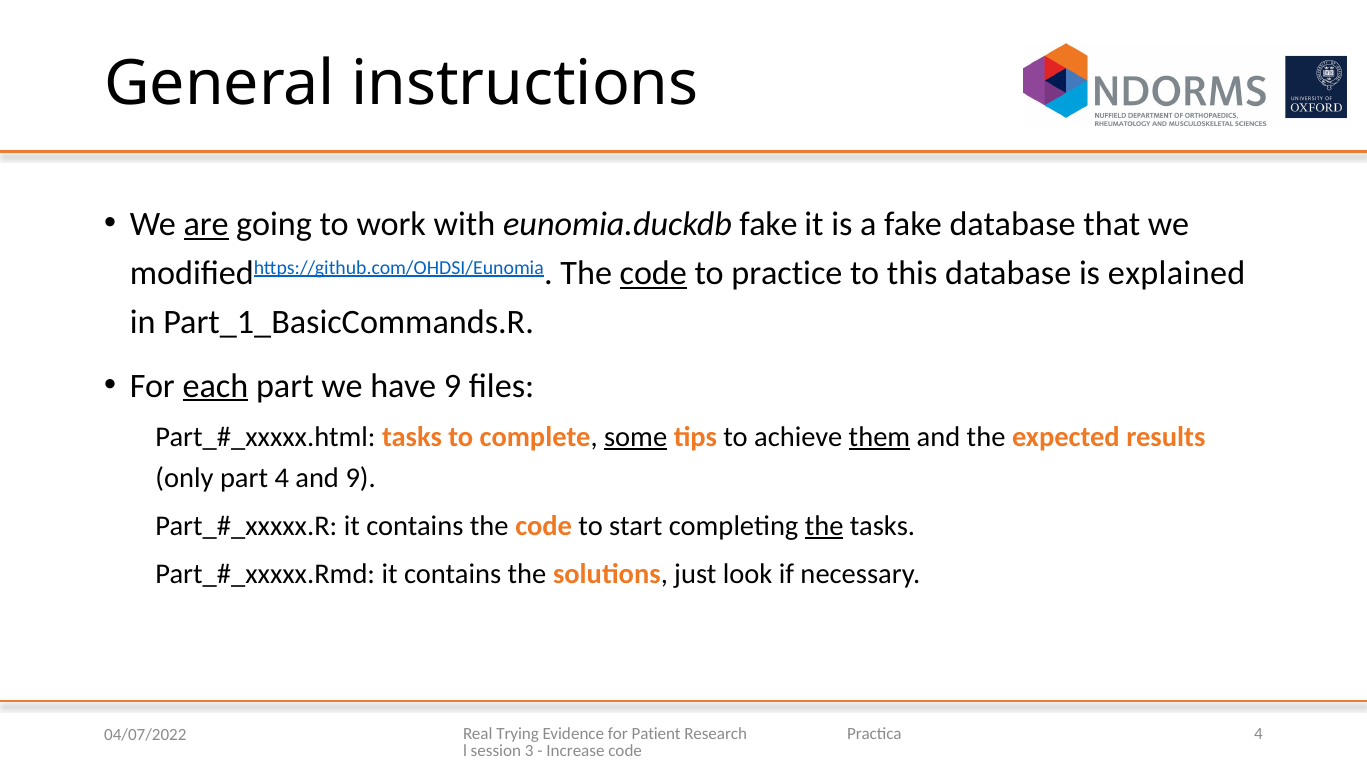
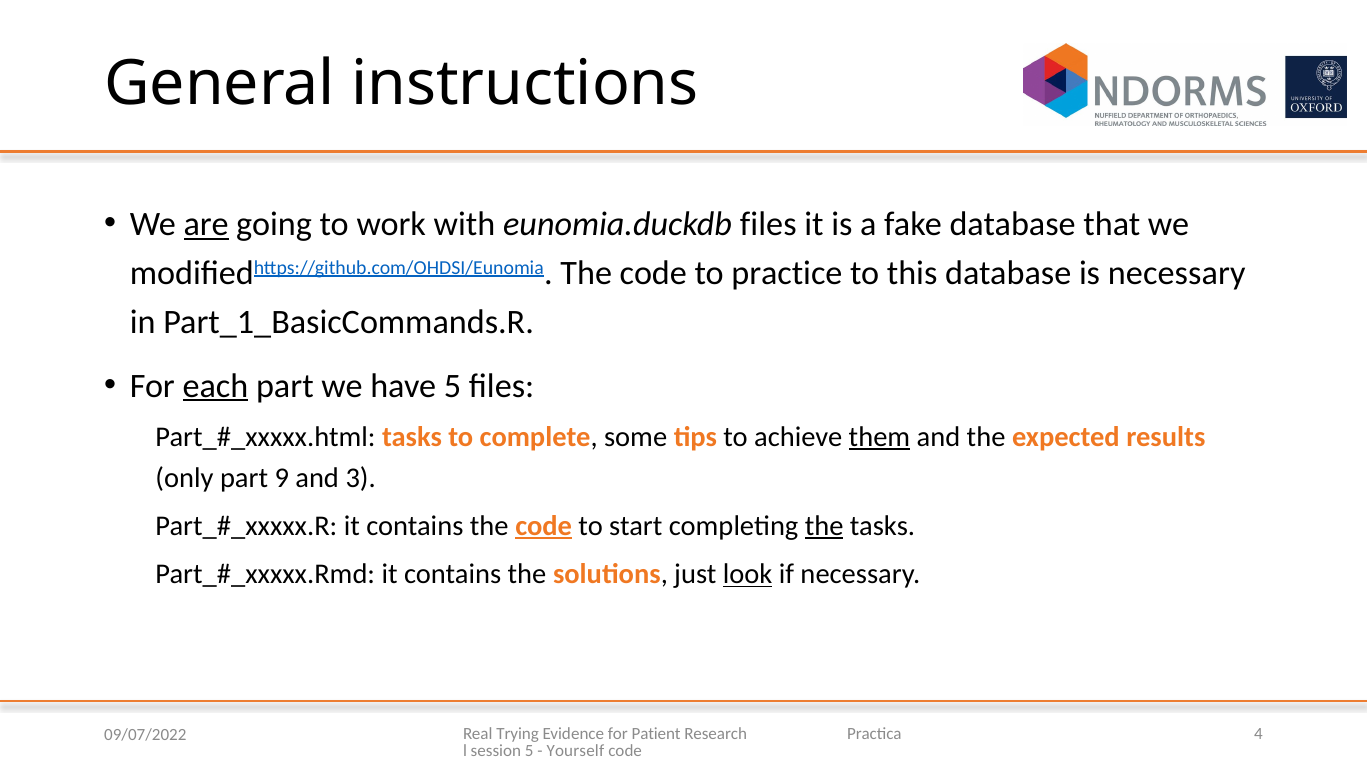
eunomia.duckdb fake: fake -> files (768, 224)
code underline: present -> none (653, 273)
is explained: explained -> necessary (1177, 273)
have 9: 9 -> 5 (453, 386)
some underline: present -> none (636, 437)
part 4: 4 -> 9 (282, 478)
and 9: 9 -> 3 (361, 478)
code underline: none -> present (544, 526)
look underline: none -> present (748, 574)
04/07/2022: 04/07/2022 -> 09/07/2022 (145, 734)
session 3: 3 -> 5 (529, 751)
Increase: Increase -> Yourself (575, 751)
